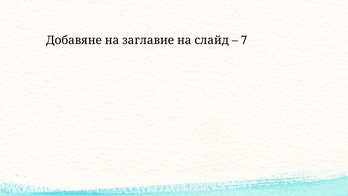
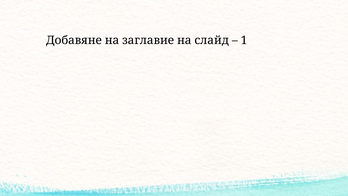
7: 7 -> 1 (244, 40)
